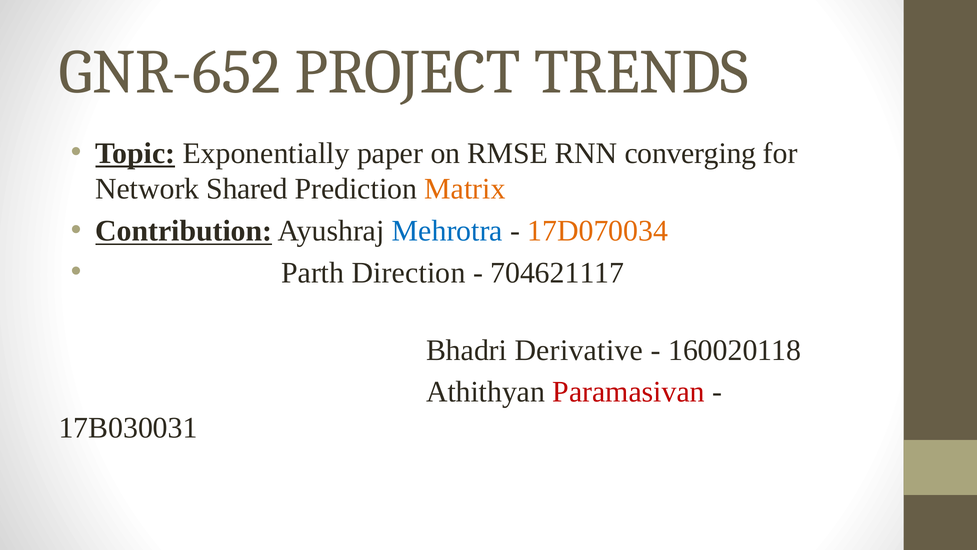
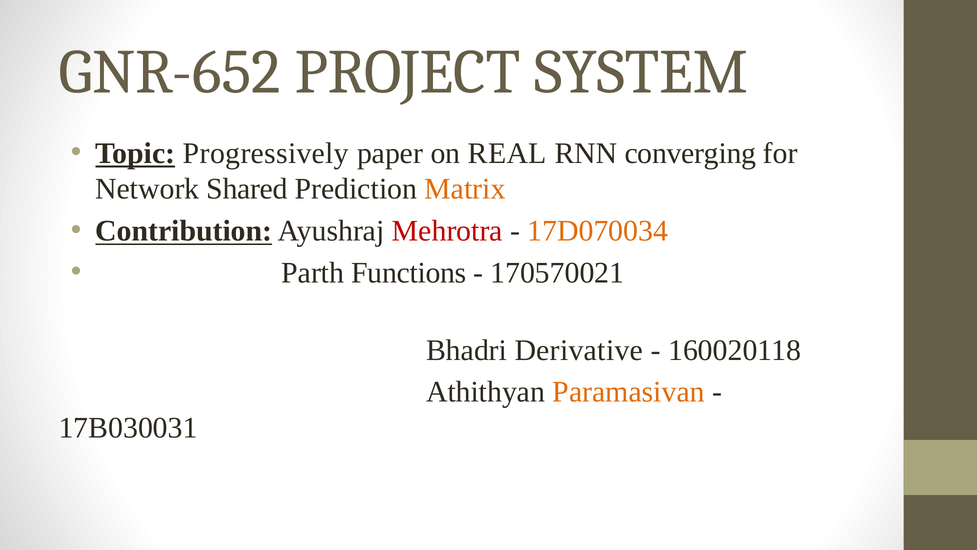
TRENDS: TRENDS -> SYSTEM (641, 72)
Exponentially: Exponentially -> Progressively (266, 153)
RMSE: RMSE -> REAL (507, 153)
Mehrotra colour: blue -> red (447, 231)
Direction: Direction -> Functions (409, 272)
704621117: 704621117 -> 170570021 (557, 272)
Paramasivan colour: red -> orange (629, 392)
